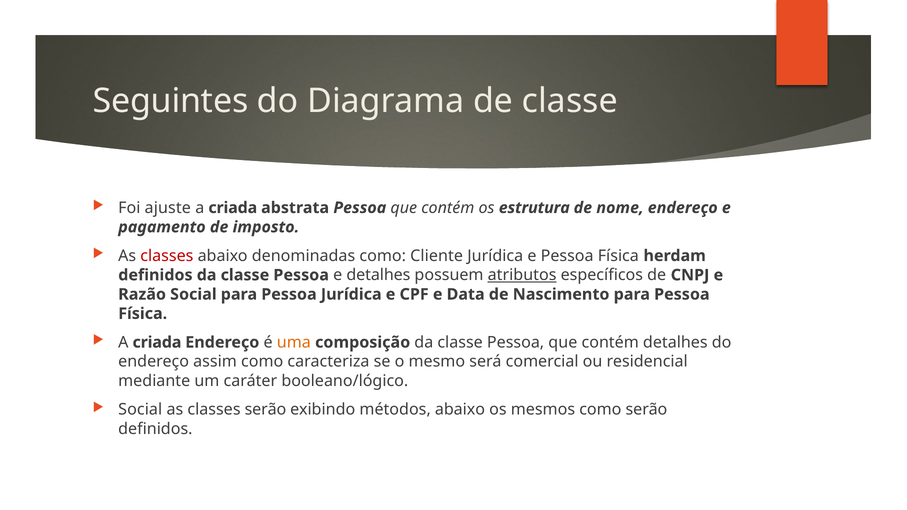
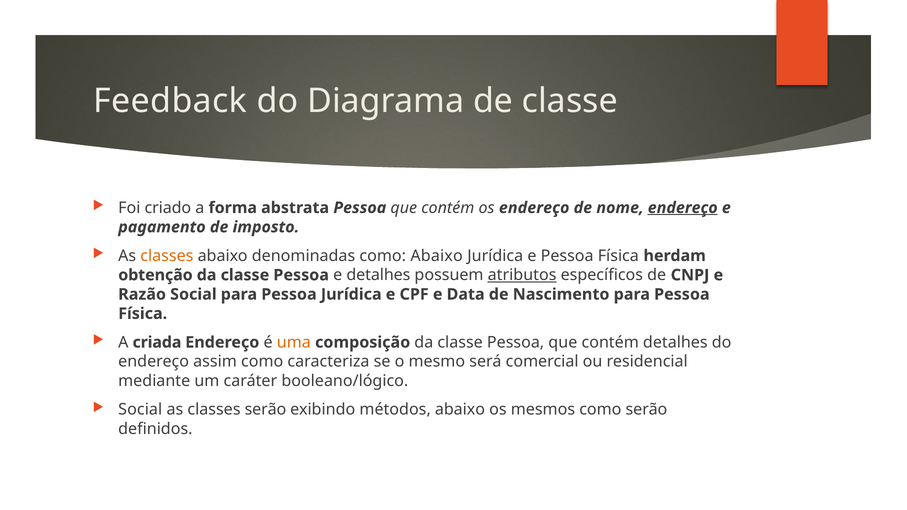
Seguintes: Seguintes -> Feedback (170, 101)
ajuste: ajuste -> criado (168, 208)
criada: criada -> forma (233, 208)
os estrutura: estrutura -> endereço (534, 208)
endereço underline: none -> present (683, 208)
classes colour: red -> orange (167, 256)
como Cliente: Cliente -> Abaixo (437, 256)
definidos: definidos -> obtenção (155, 275)
